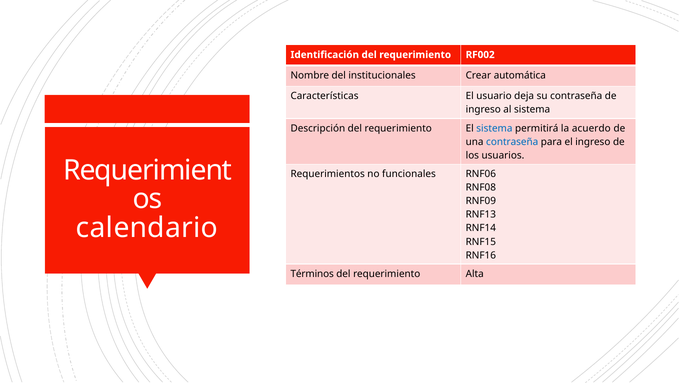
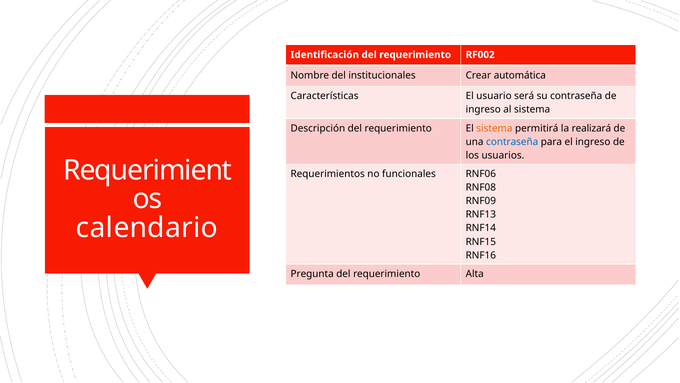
deja: deja -> será (524, 96)
sistema colour: blue -> orange (494, 128)
acuerdo: acuerdo -> realizará (591, 128)
Términos: Términos -> Pregunta (312, 274)
